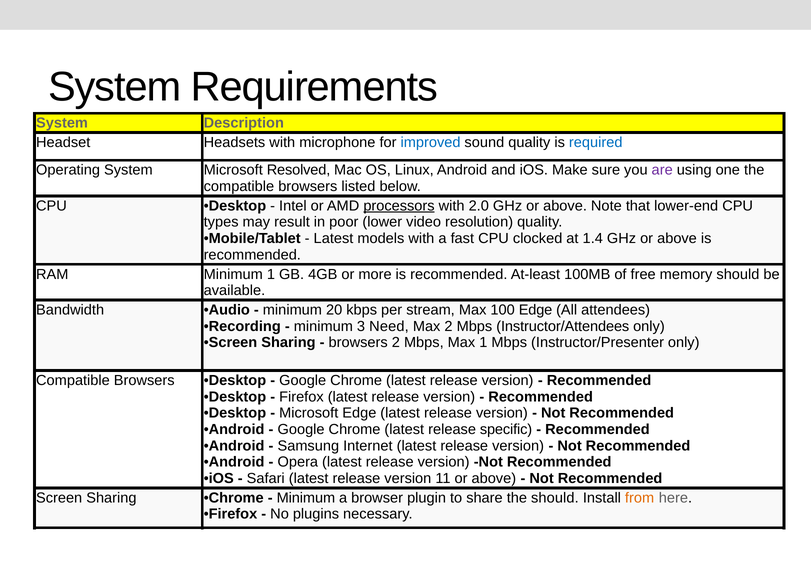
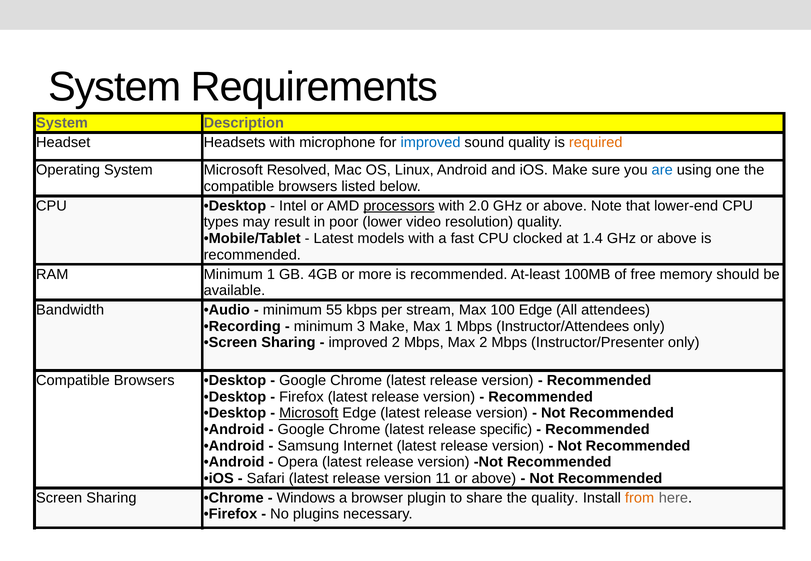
required colour: blue -> orange (596, 143)
are colour: purple -> blue (662, 170)
20: 20 -> 55 (334, 310)
3 Need: Need -> Make (389, 327)
Max 2: 2 -> 1 (449, 327)
browsers: browsers -> improved (358, 343)
Max 1: 1 -> 2 (483, 343)
Microsoft underline: none -> present (309, 413)
Minimum: Minimum -> Windows (306, 498)
the should: should -> quality (555, 498)
